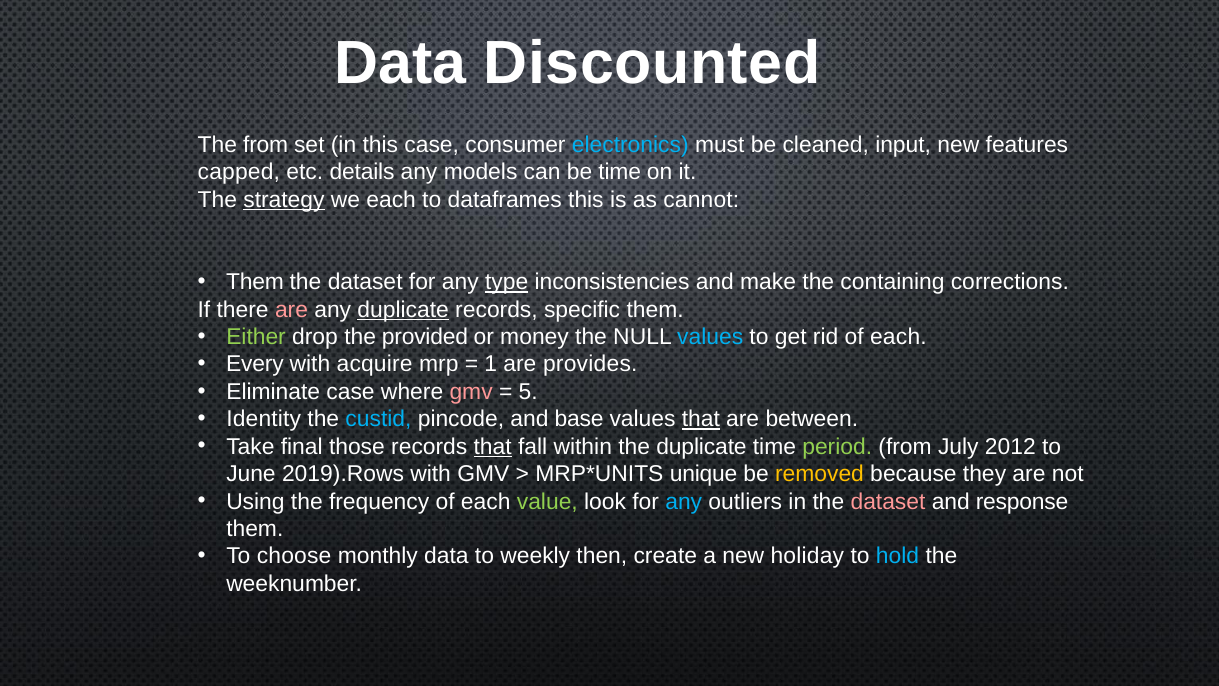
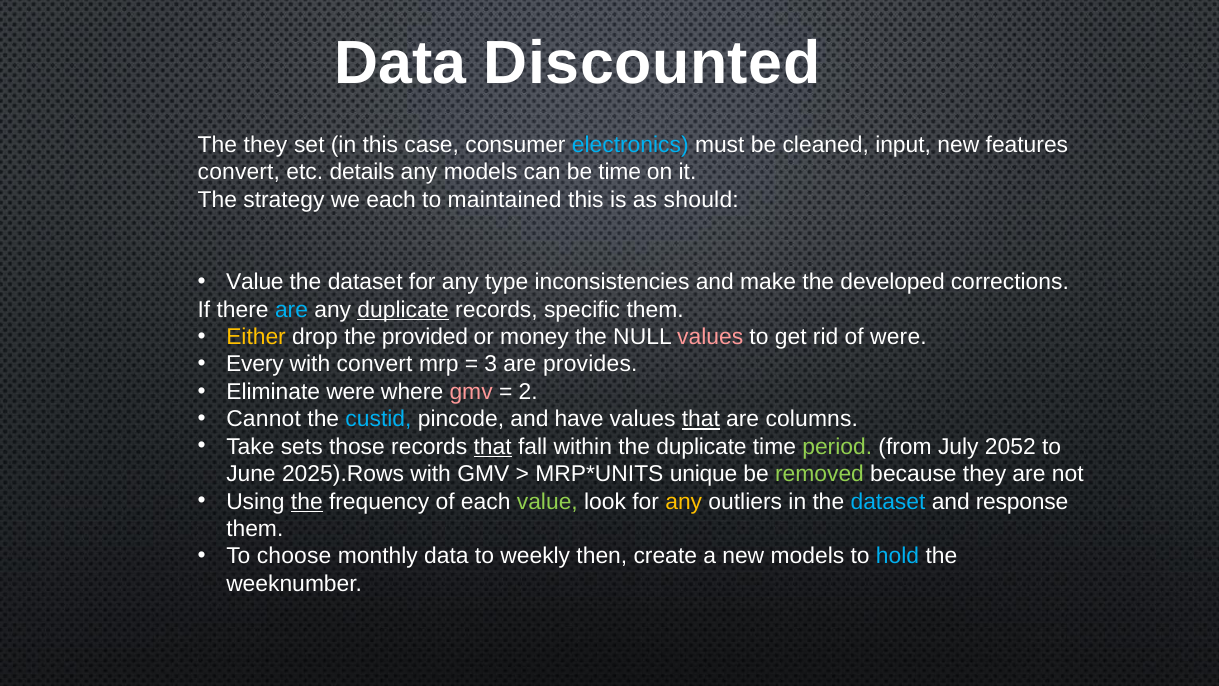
The from: from -> they (265, 145)
capped: capped -> convert (239, 172)
strategy underline: present -> none (284, 200)
dataframes: dataframes -> maintained (505, 200)
cannot: cannot -> should (701, 200)
Them: Them -> Value (255, 282)
type underline: present -> none (507, 282)
containing: containing -> developed (893, 282)
are colour: pink -> light blue (292, 309)
Either colour: light green -> yellow (256, 337)
values colour: light blue -> pink (710, 337)
rid of each: each -> were (898, 337)
with acquire: acquire -> convert (375, 364)
1: 1 -> 3 (491, 364)
Eliminate case: case -> were (351, 392)
5: 5 -> 2 (528, 392)
Identity: Identity -> Cannot (264, 419)
base: base -> have (579, 419)
between: between -> columns (812, 419)
final: final -> sets (302, 446)
2012: 2012 -> 2052 (1010, 446)
2019).Rows: 2019).Rows -> 2025).Rows (343, 474)
removed colour: yellow -> light green (820, 474)
the underline: none -> present (307, 501)
any colour: light blue -> yellow (684, 501)
dataset colour: pink -> light blue (888, 501)
new holiday: holiday -> models (807, 556)
